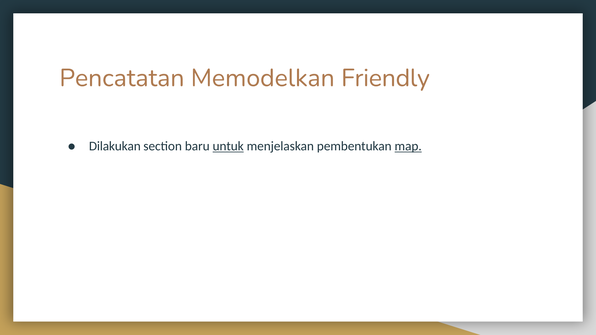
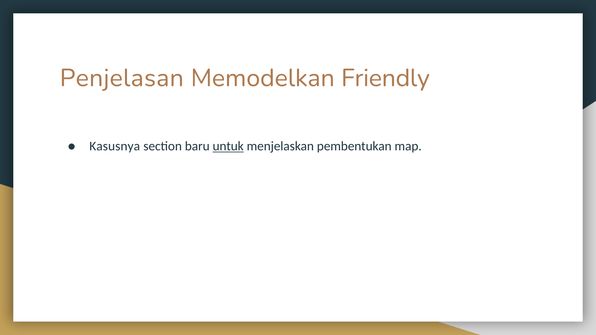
Pencatatan: Pencatatan -> Penjelasan (122, 78)
Dilakukan: Dilakukan -> Kasusnya (115, 146)
map underline: present -> none (408, 146)
